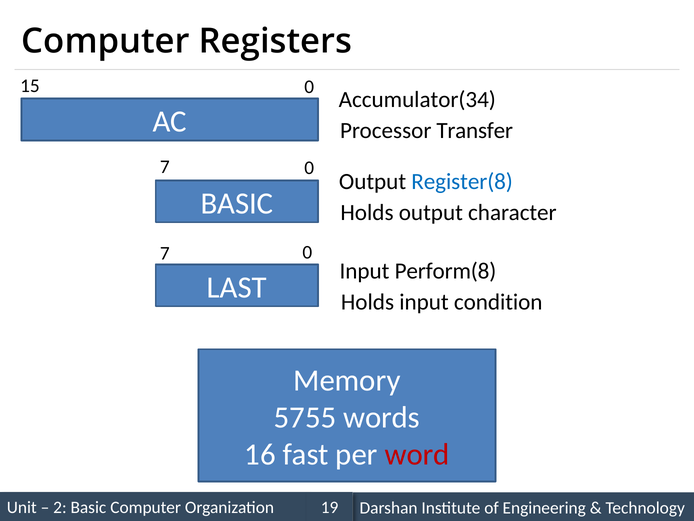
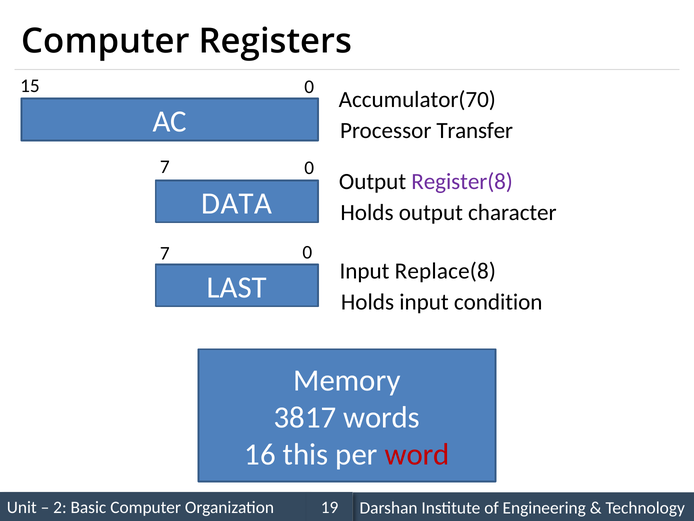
Accumulator(34: Accumulator(34 -> Accumulator(70 (417, 99)
Register(8 colour: blue -> purple (462, 181)
BASIC: BASIC -> DATA (237, 203)
Perform(8: Perform(8 -> Replace(8 (445, 271)
5755: 5755 -> 3817 (305, 417)
fast: fast -> this (306, 454)
